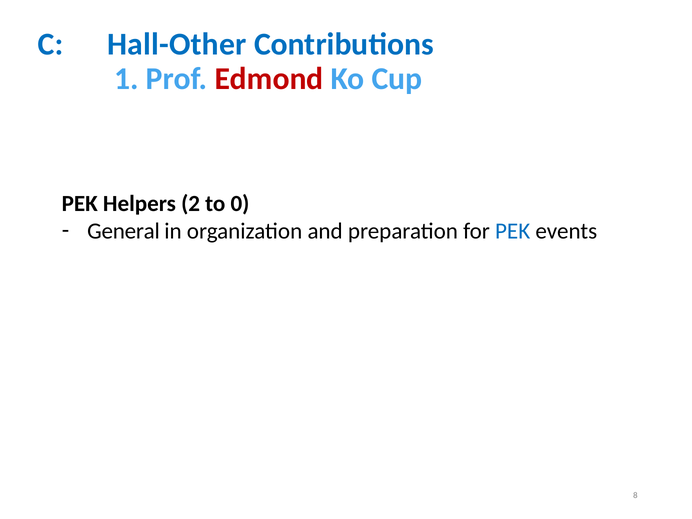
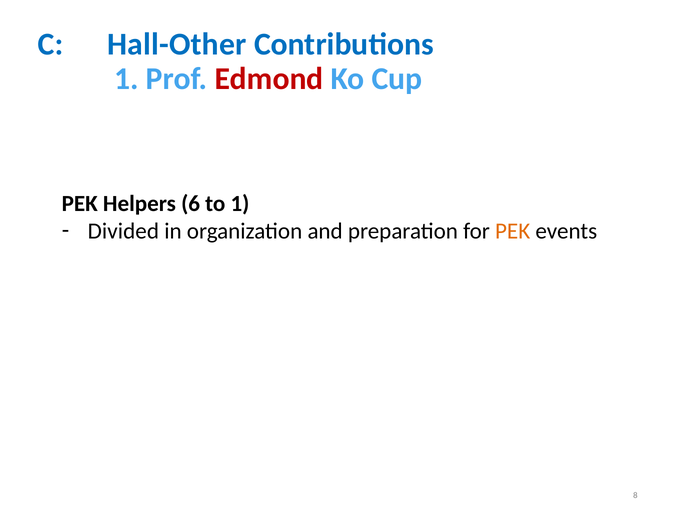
2: 2 -> 6 (191, 203)
to 0: 0 -> 1 (240, 203)
General: General -> Divided (123, 231)
PEK colour: blue -> orange (513, 231)
